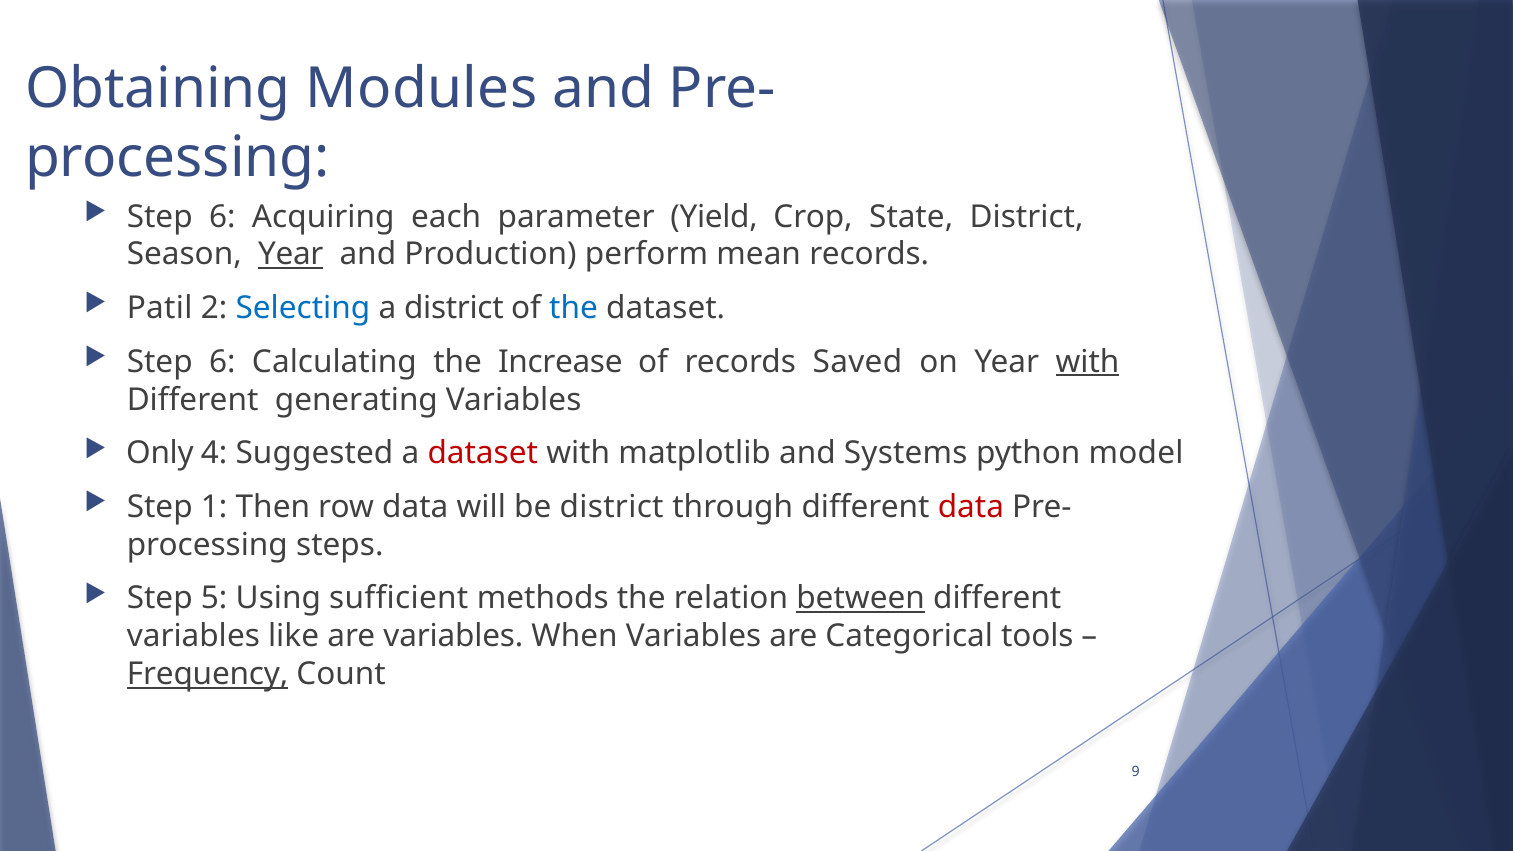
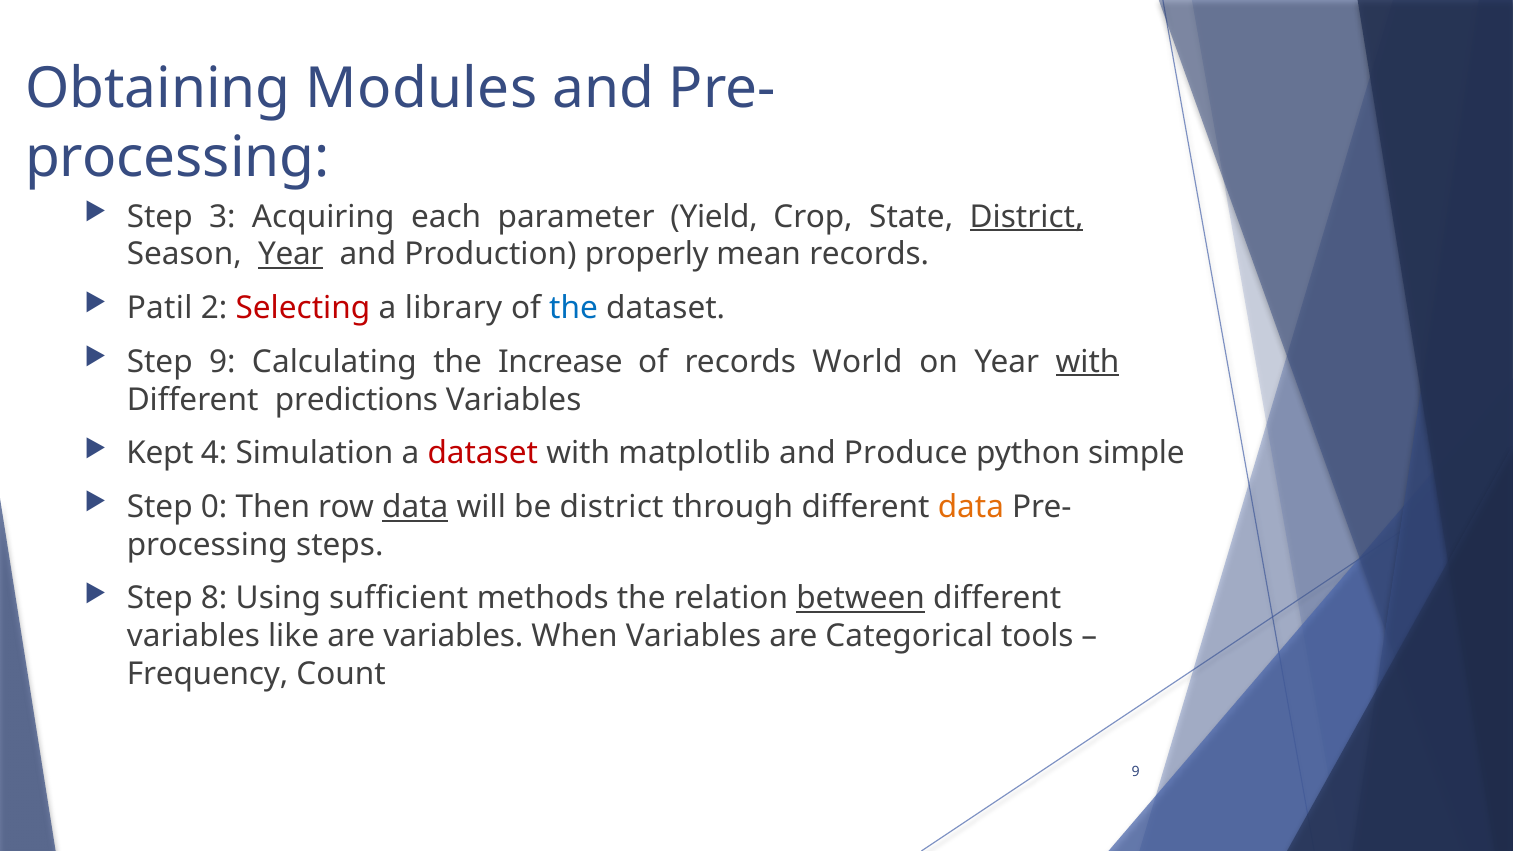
6: 6 -> 3 (222, 217)
District underline: none -> present (1027, 217)
perform: perform -> properly (647, 255)
Selecting colour: blue -> red (303, 308)
a district: district -> library (454, 308)
6: 6 -> 9 (222, 362)
Saved: Saved -> World (857, 362)
generating: generating -> predictions (357, 400)
Only: Only -> Kept (160, 453)
Suggested: Suggested -> Simulation (315, 453)
Systems: Systems -> Produce (906, 453)
model: model -> simple (1136, 453)
1: 1 -> 0 (214, 507)
data underline: none -> present (415, 507)
data colour: red -> orange (971, 507)
5: 5 -> 8 (214, 599)
Frequency underline: present -> none (208, 674)
